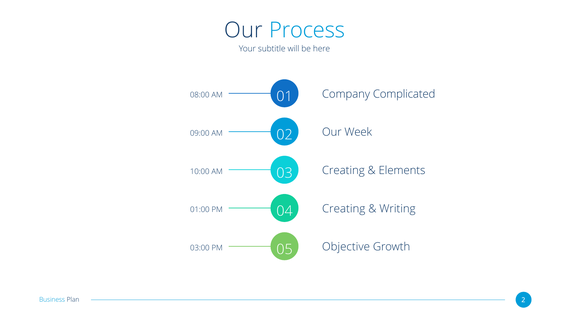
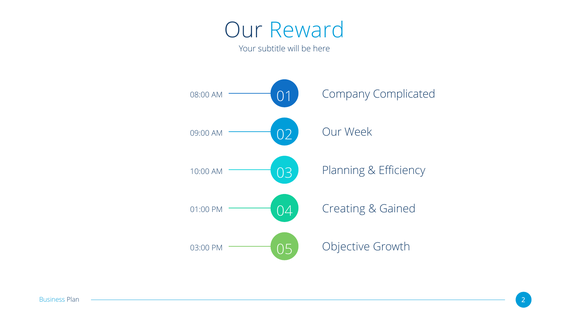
Process: Process -> Reward (307, 30)
AM Creating: Creating -> Planning (343, 171)
Elements: Elements -> Efficiency (402, 171)
Writing: Writing -> Gained (397, 209)
